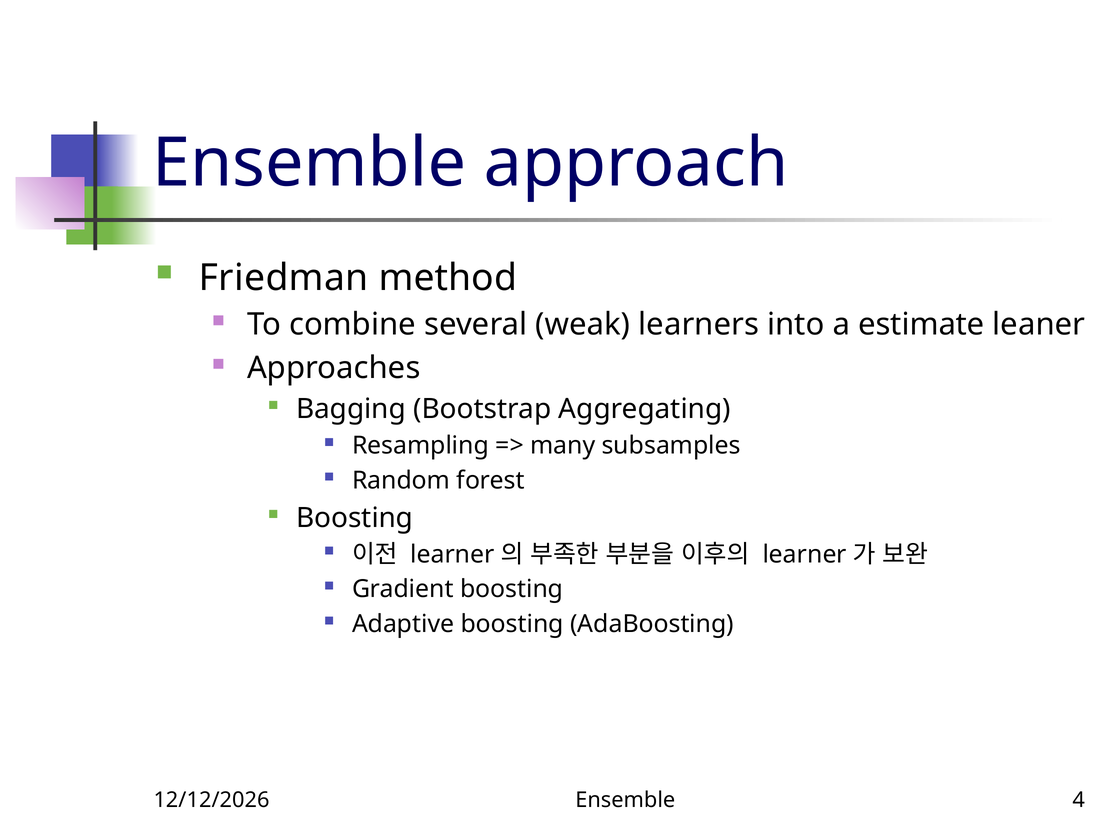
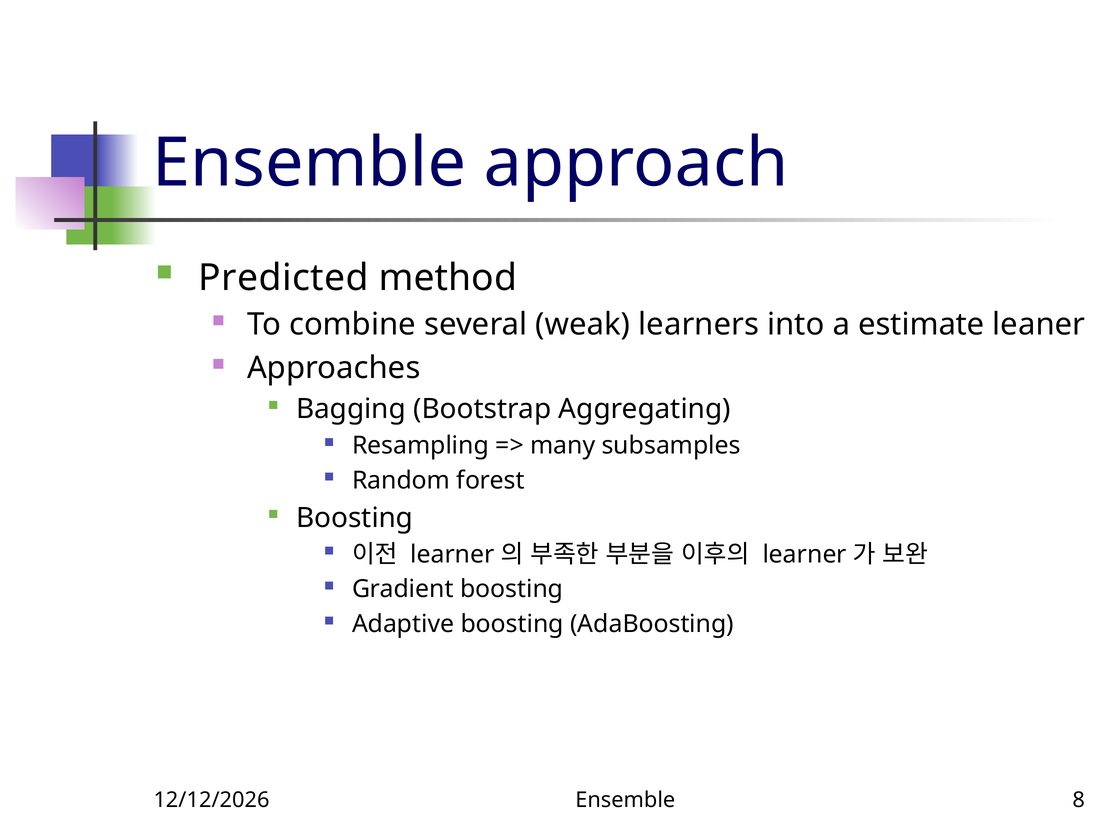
Friedman: Friedman -> Predicted (284, 278)
4: 4 -> 8 (1079, 800)
